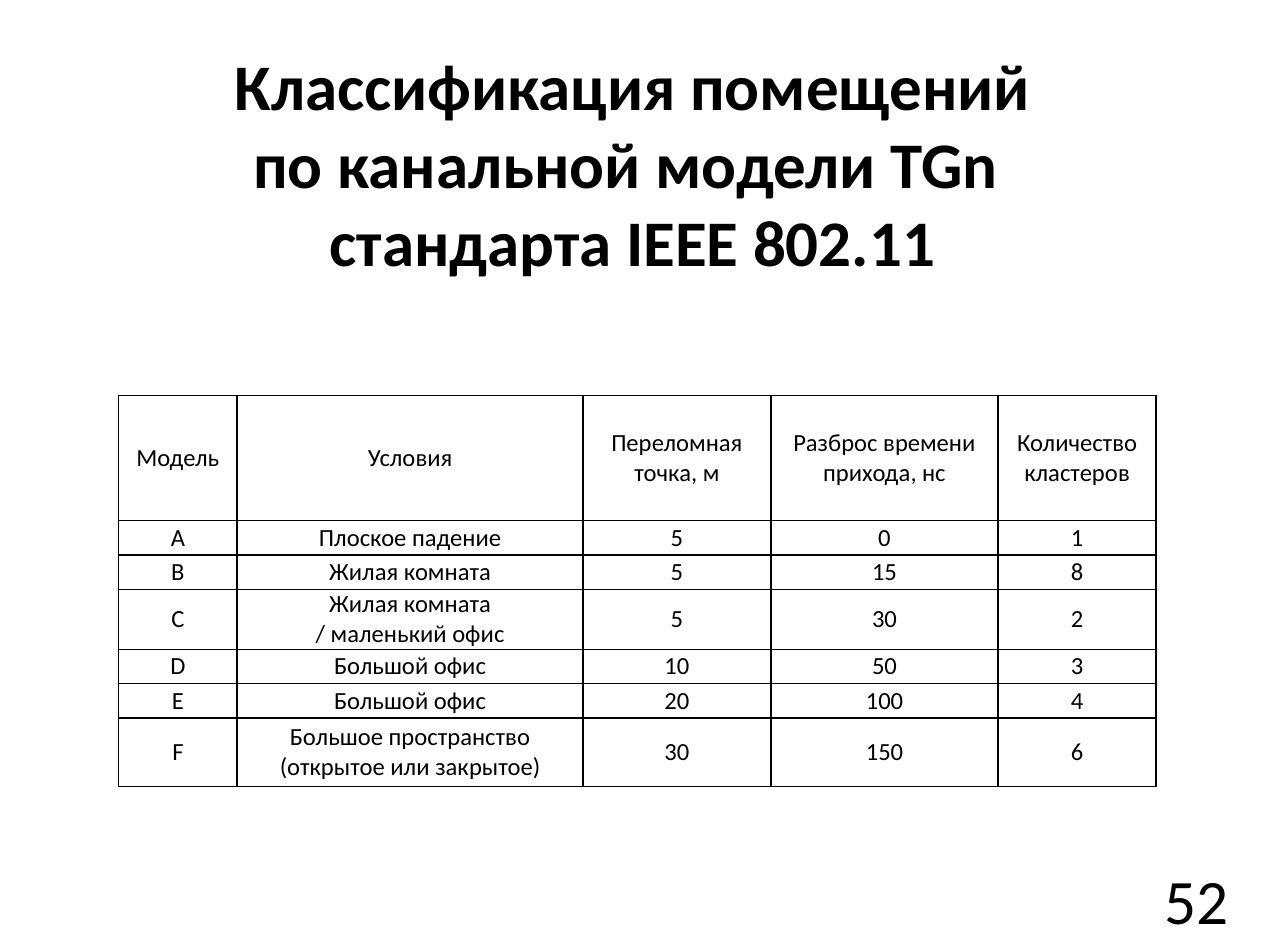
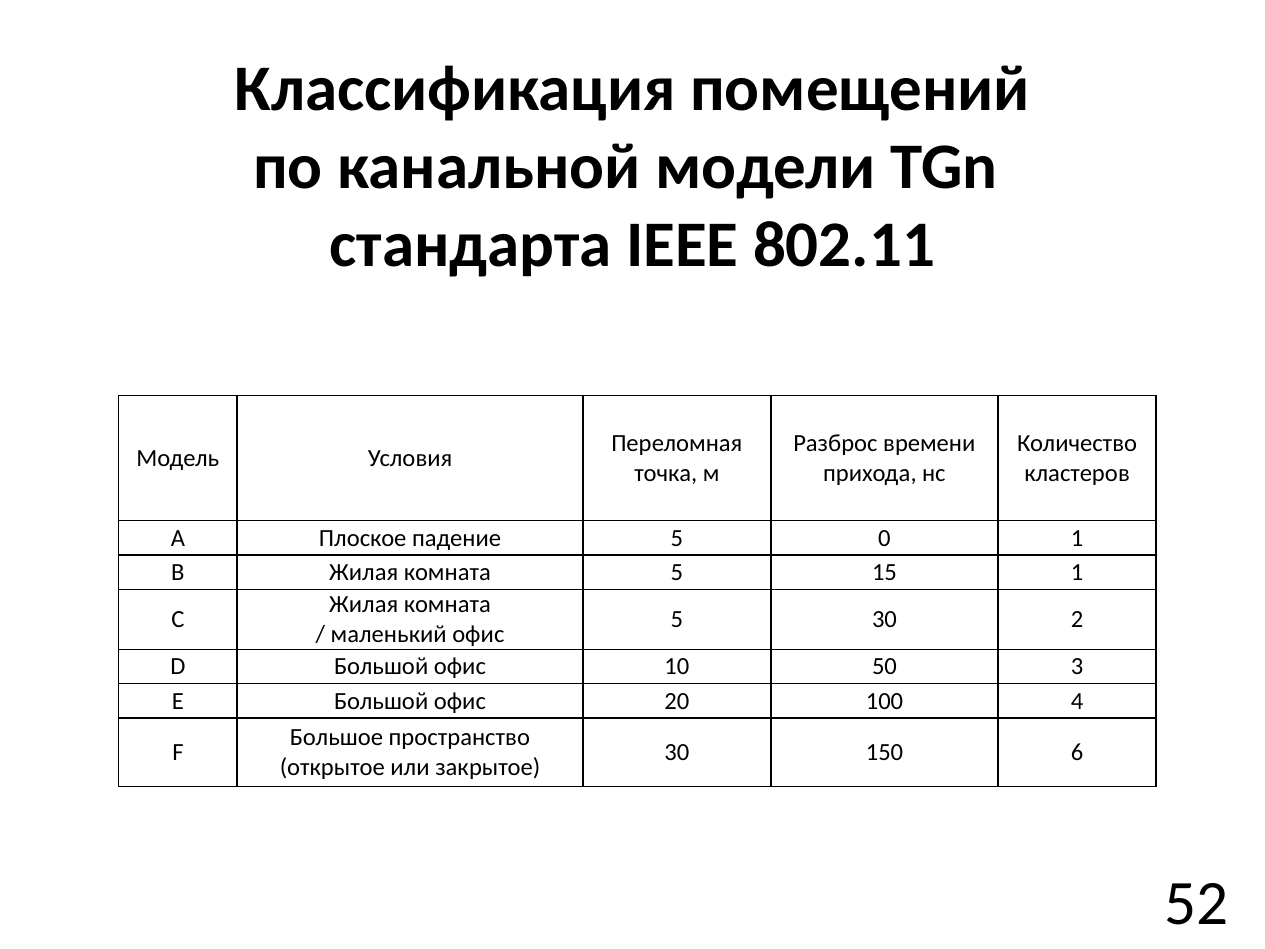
15 8: 8 -> 1 (1077, 572)
